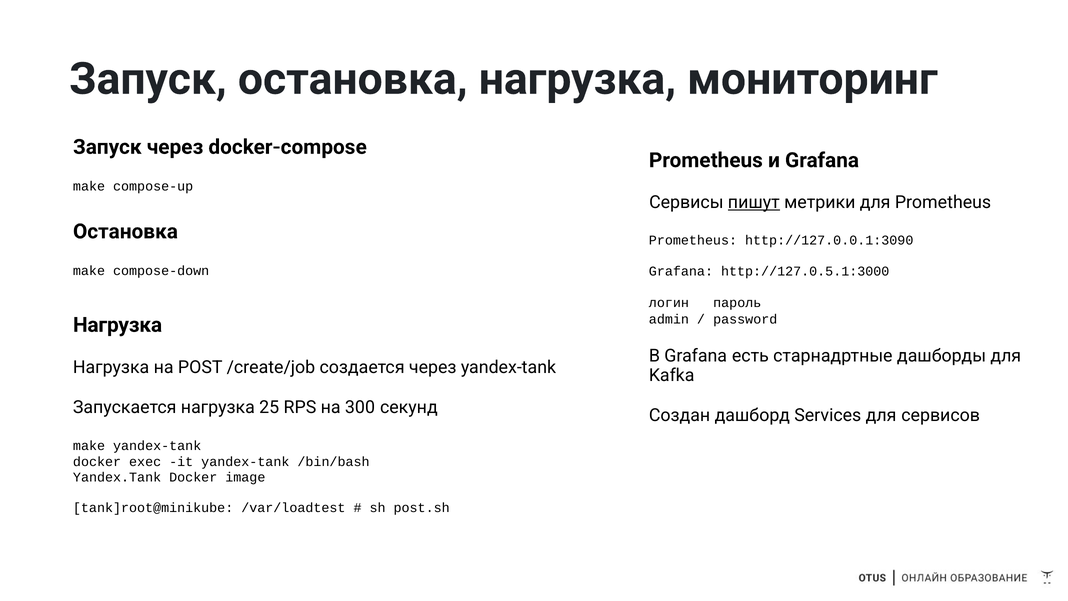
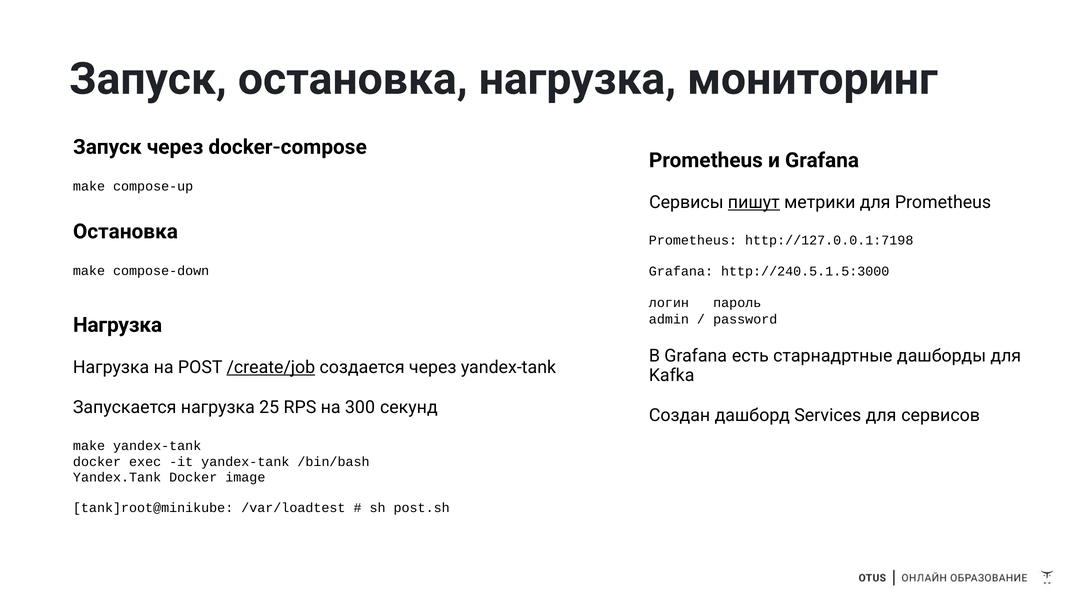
http://127.0.0.1:3090: http://127.0.0.1:3090 -> http://127.0.0.1:7198 (829, 240)
http://127.0.5.1:3000: http://127.0.5.1:3000 -> http://240.5.1.5:3000 (805, 271)
/create/job underline: none -> present (271, 367)
